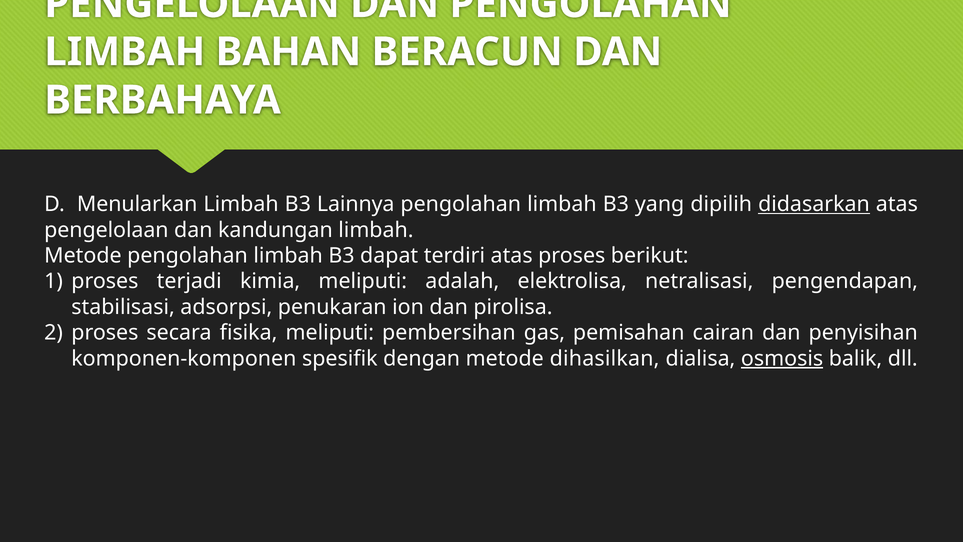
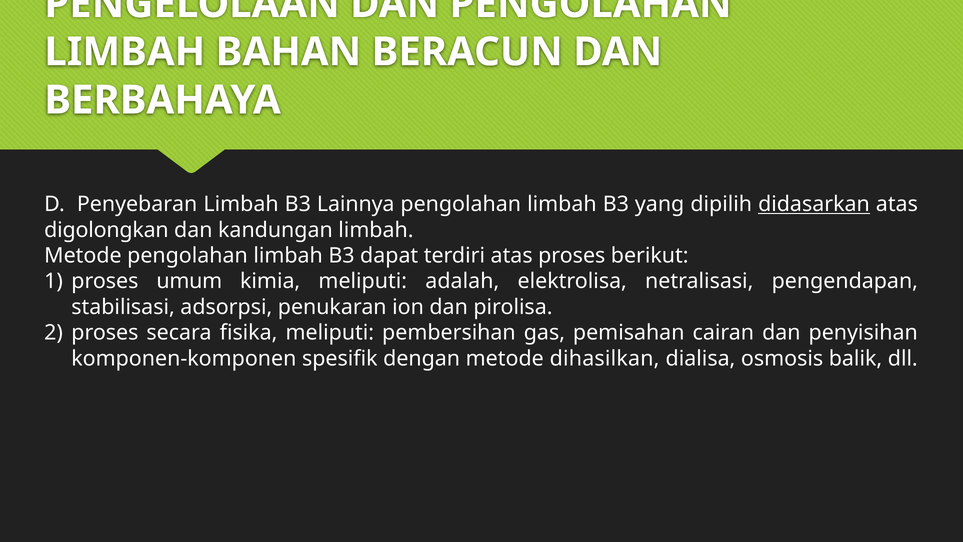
Menularkan: Menularkan -> Penyebaran (137, 204)
pengelolaan: pengelolaan -> digolongkan (106, 230)
terjadi: terjadi -> umum (189, 281)
osmosis underline: present -> none (782, 358)
